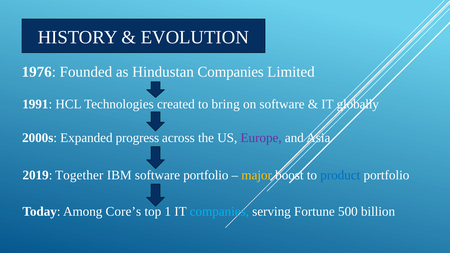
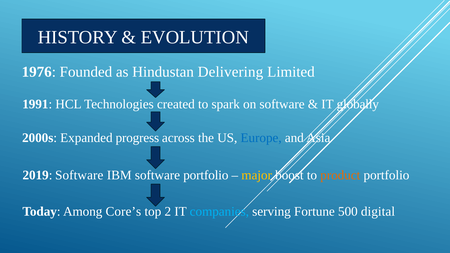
Hindustan Companies: Companies -> Delivering (230, 72)
bring: bring -> spark (226, 104)
Europe colour: purple -> blue (261, 138)
2019 Together: Together -> Software (79, 175)
product colour: blue -> orange (340, 175)
1: 1 -> 2 (168, 212)
billion: billion -> digital (378, 212)
